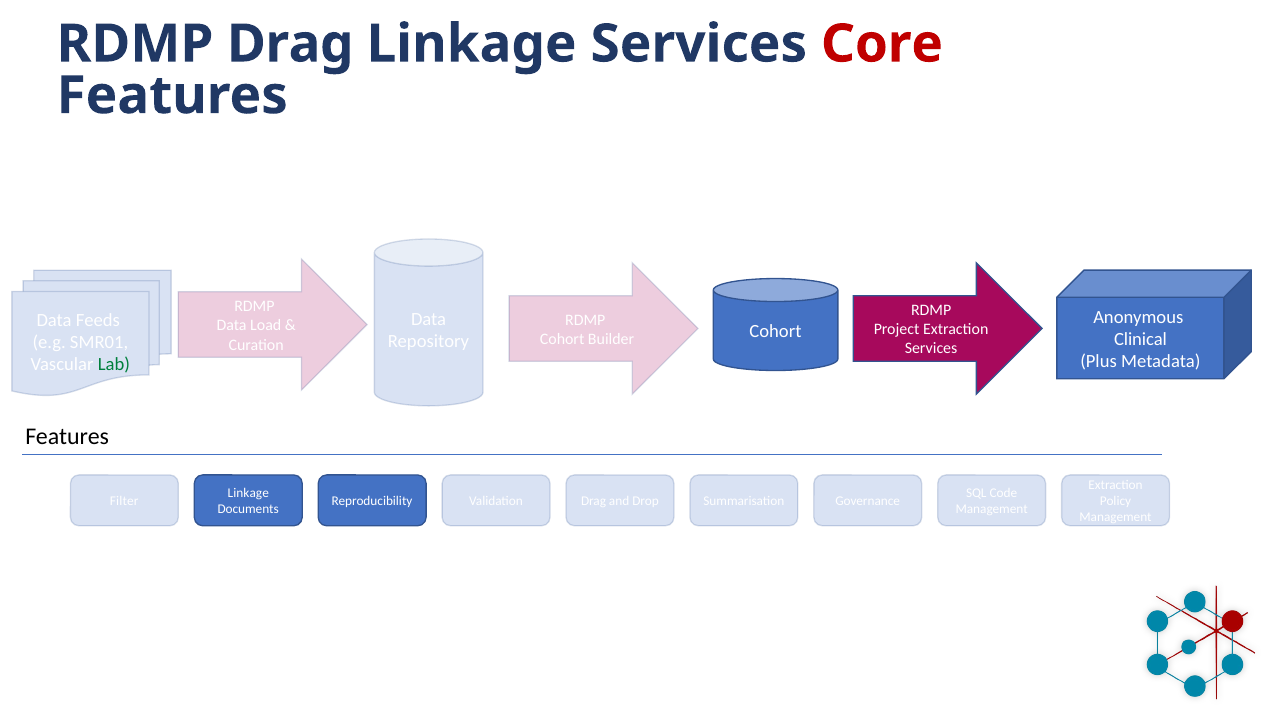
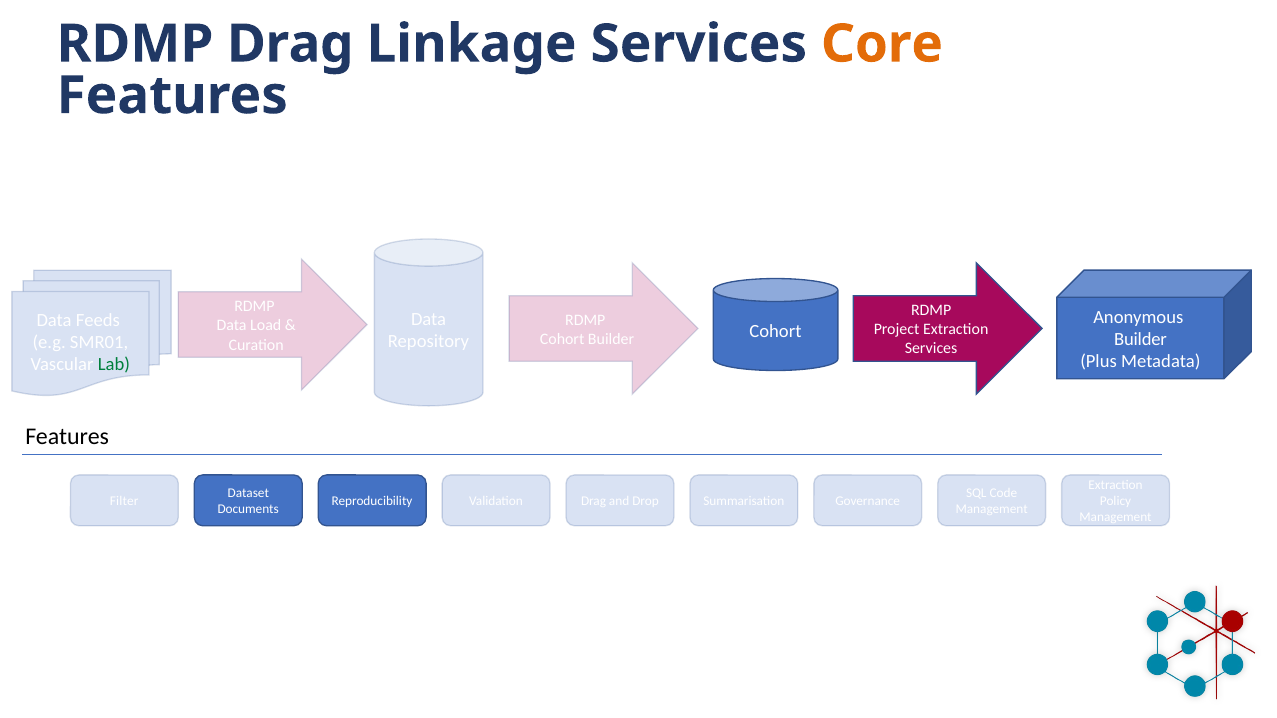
Core colour: red -> orange (882, 44)
Clinical: Clinical -> Builder (1141, 339)
Linkage: Linkage -> Dataset (248, 493)
